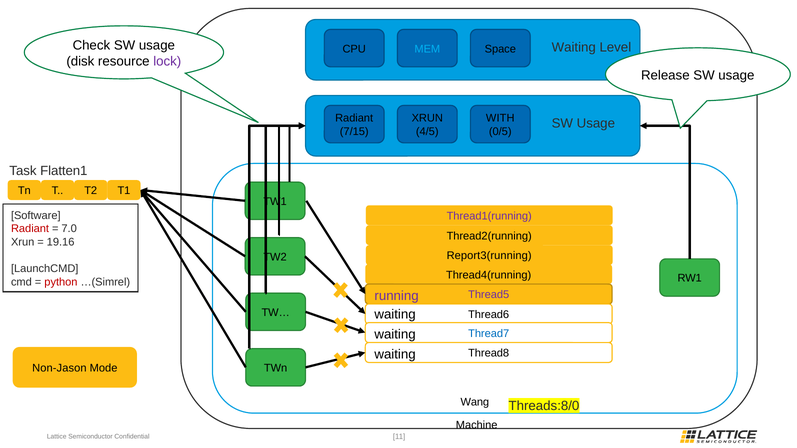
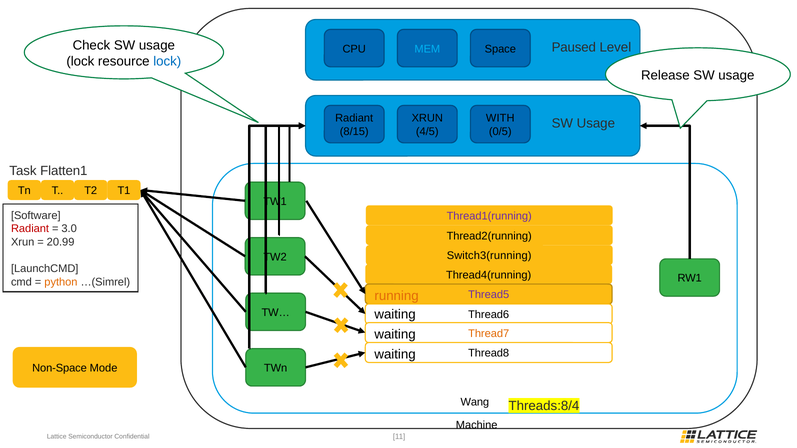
Space Waiting: Waiting -> Paused (574, 48)
disk: disk -> lock (80, 61)
lock colour: purple -> blue (167, 61)
7/15: 7/15 -> 8/15 (354, 132)
7.0: 7.0 -> 3.0 (69, 229)
19.16: 19.16 -> 20.99 (61, 242)
Report3(running: Report3(running -> Switch3(running (489, 256)
python colour: red -> orange (61, 282)
running colour: purple -> orange (397, 296)
Thread7 colour: blue -> orange (489, 334)
Non-Jason: Non-Jason -> Non-Space (60, 368)
Threads:8/0: Threads:8/0 -> Threads:8/4 (544, 406)
